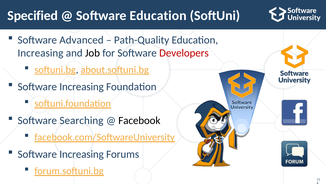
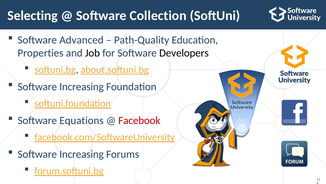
Specified: Specified -> Selecting (33, 16)
Software Education: Education -> Collection (158, 16)
Increasing: Increasing -> Properties (41, 53)
Developers colour: red -> black (184, 53)
Searching: Searching -> Equations (82, 120)
Facebook colour: black -> red (139, 120)
